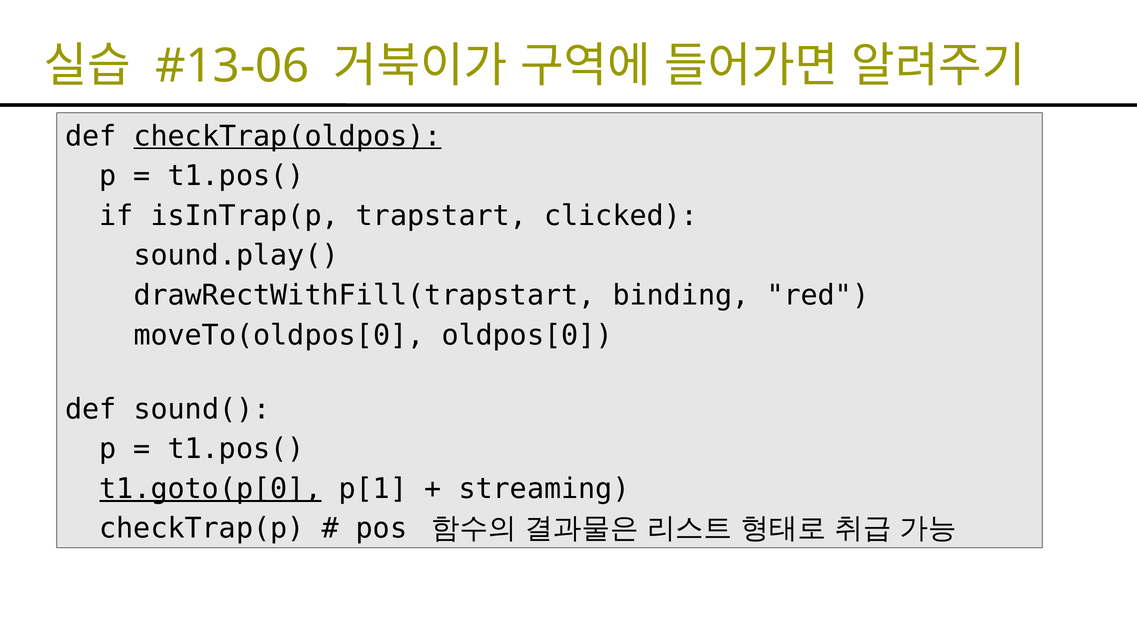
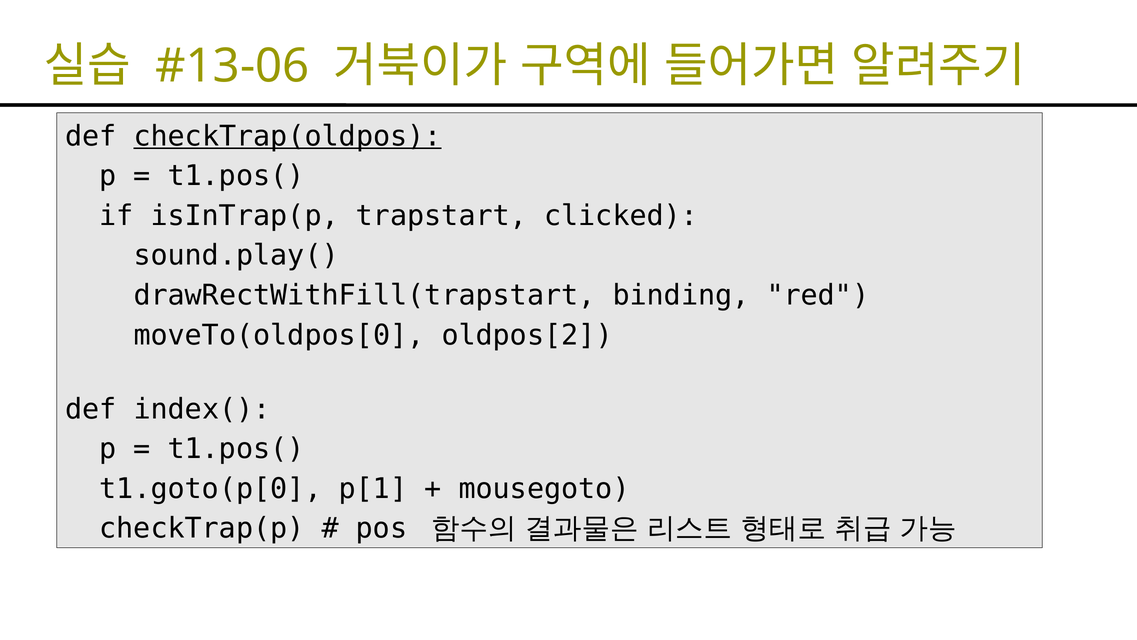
oldpos[0: oldpos[0 -> oldpos[2 (527, 335)
sound(: sound( -> index( (202, 409)
t1.goto(p[0 underline: present -> none (210, 488)
streaming: streaming -> mousegoto (544, 488)
